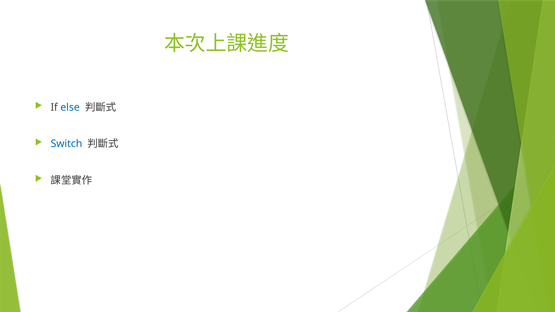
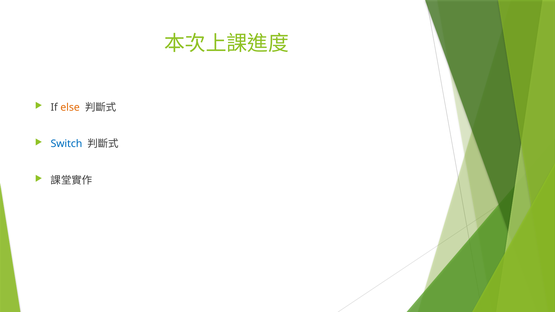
else colour: blue -> orange (70, 107)
